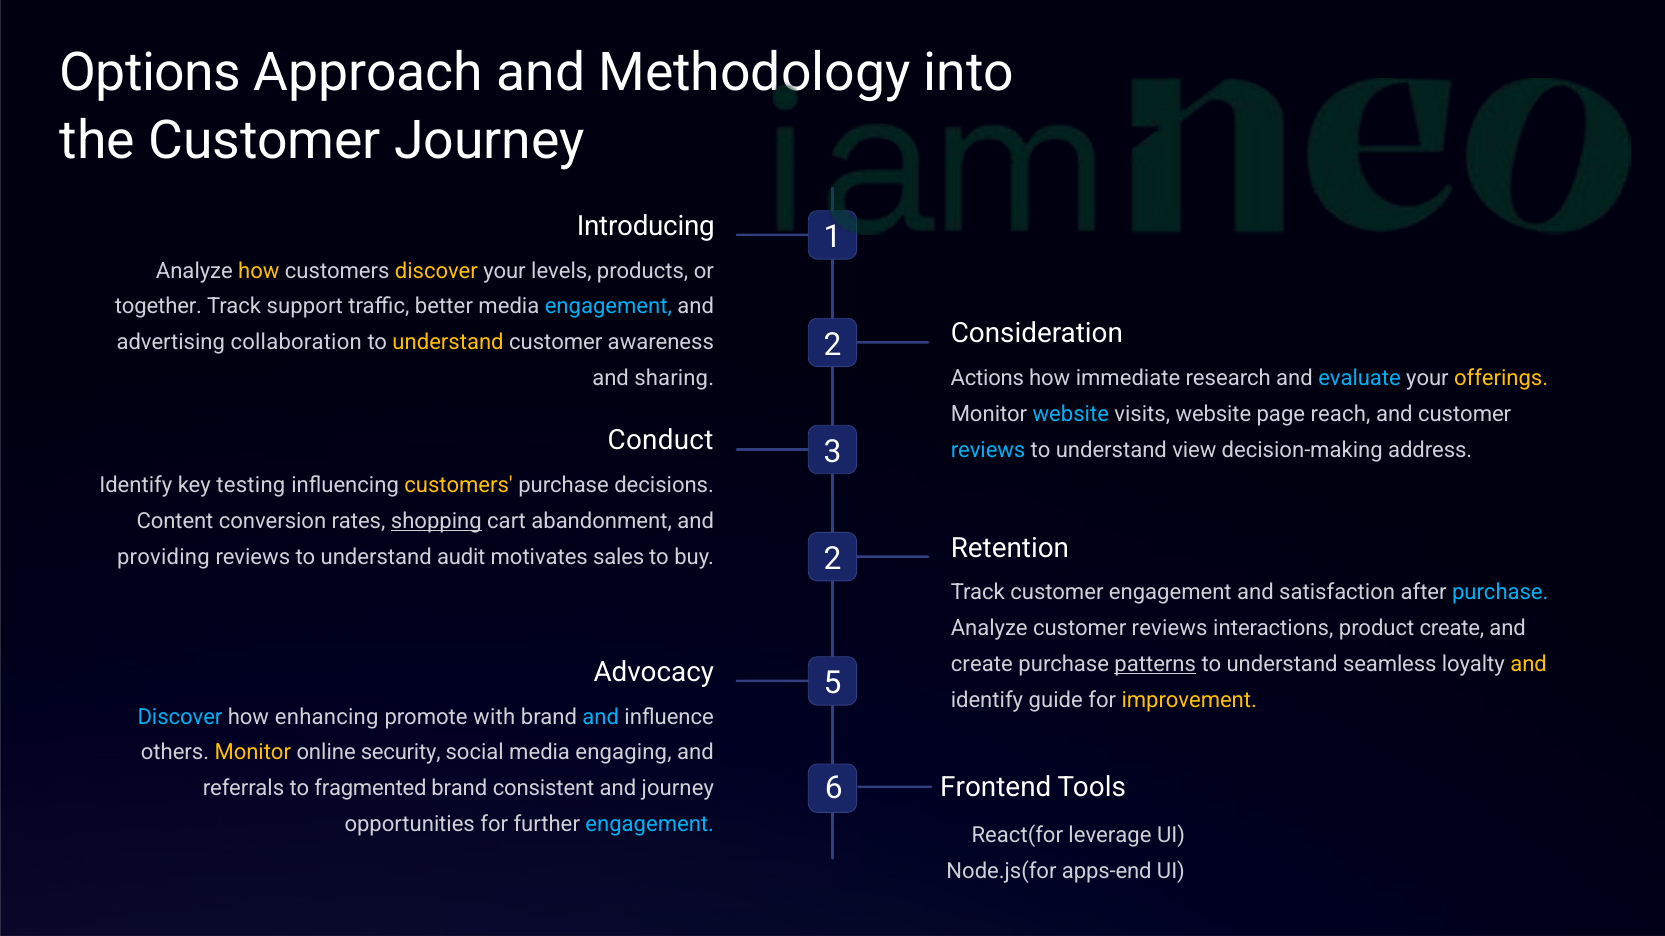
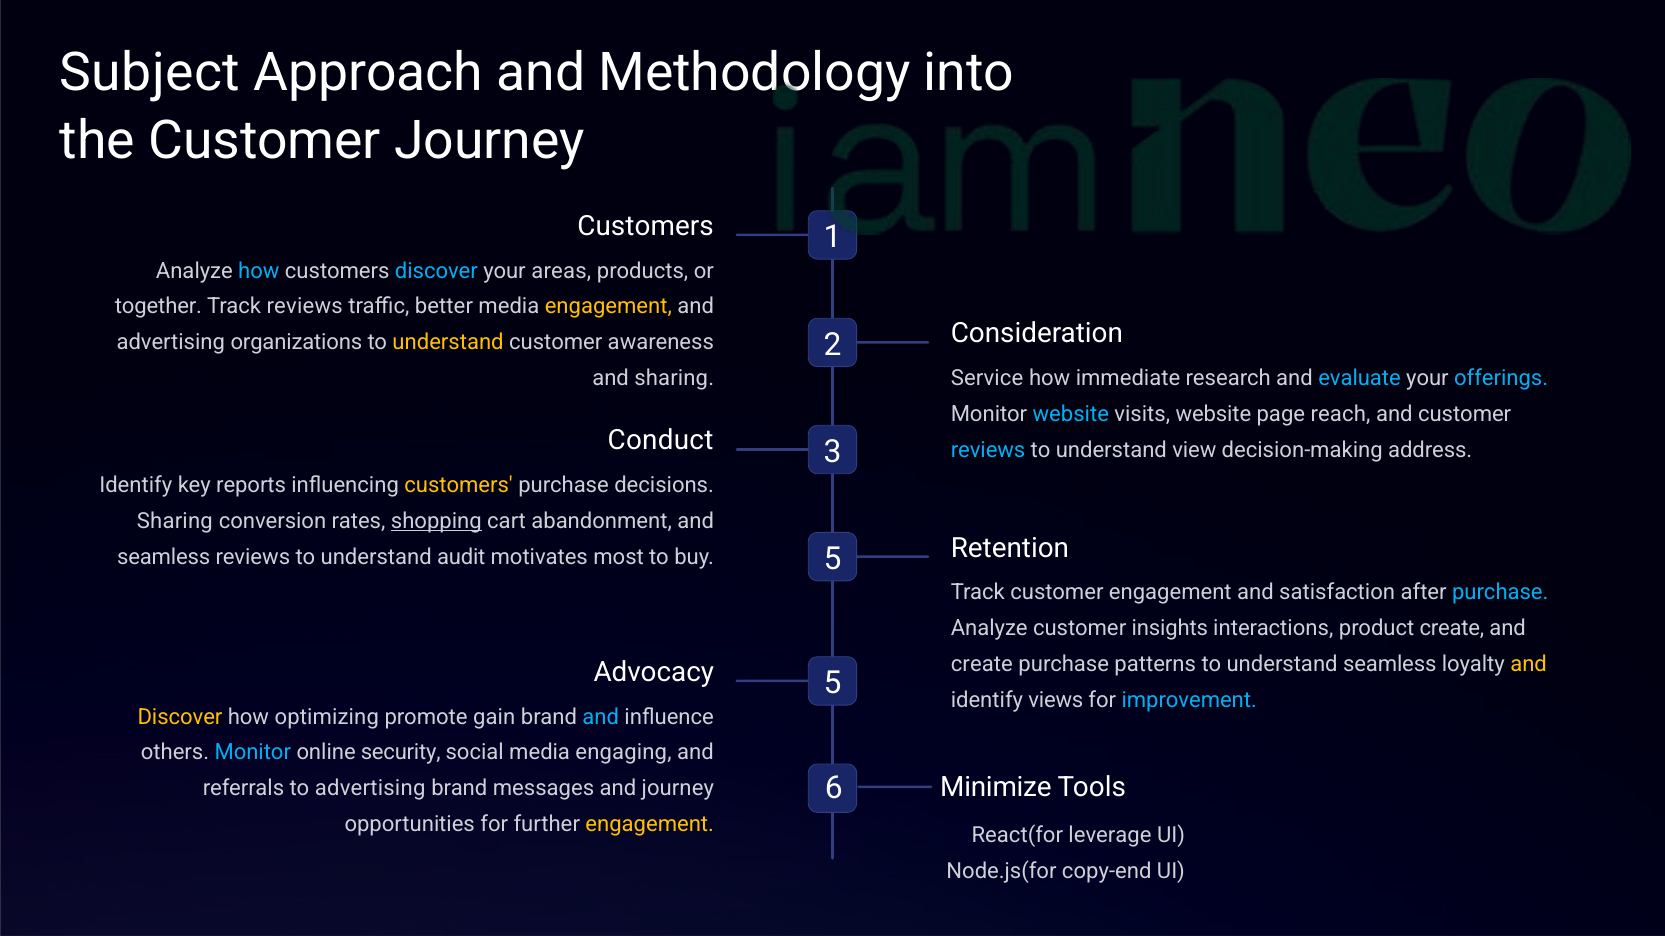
Options: Options -> Subject (150, 73)
Introducing: Introducing -> Customers (646, 226)
how colour: yellow -> light blue (259, 271)
discover colour: yellow -> light blue (436, 271)
levels: levels -> areas (561, 271)
Track support: support -> reviews (305, 307)
engagement colour: light blue -> yellow (608, 307)
collaboration: collaboration -> organizations (296, 343)
Actions: Actions -> Service (987, 379)
offerings colour: yellow -> light blue (1501, 379)
testing: testing -> reports (251, 486)
Content: Content -> Sharing (175, 522)
providing: providing -> seamless (164, 557)
sales: sales -> most (619, 557)
buy 2: 2 -> 5 (833, 559)
Analyze customer reviews: reviews -> insights (1170, 629)
patterns underline: present -> none (1155, 665)
guide: guide -> views (1056, 700)
improvement colour: yellow -> light blue (1189, 700)
Discover colour: light blue -> yellow (180, 717)
enhancing: enhancing -> optimizing (327, 717)
with: with -> gain (494, 717)
Monitor colour: yellow -> light blue (253, 753)
Frontend: Frontend -> Minimize (996, 788)
to fragmented: fragmented -> advertising (370, 789)
consistent: consistent -> messages (543, 789)
engagement colour: light blue -> yellow (650, 825)
apps-end: apps-end -> copy-end (1107, 872)
